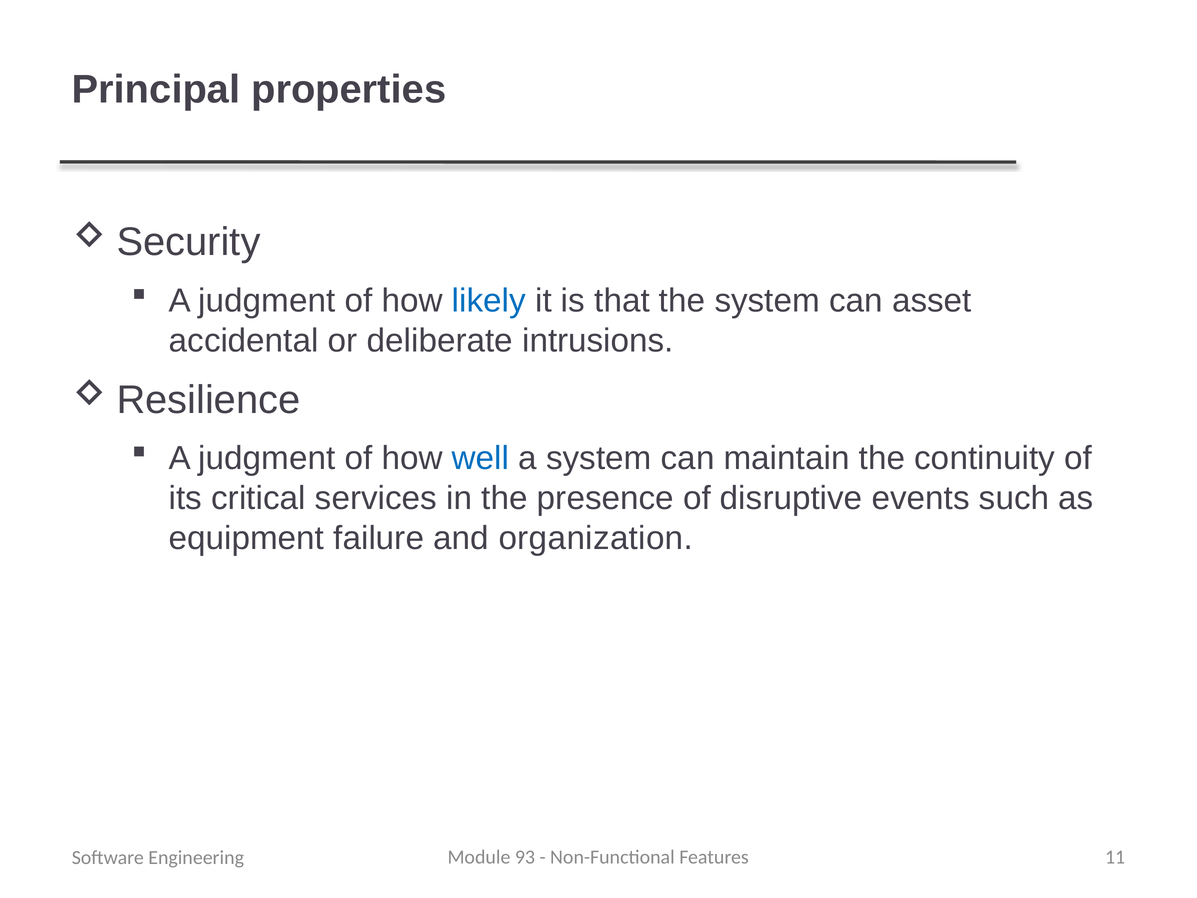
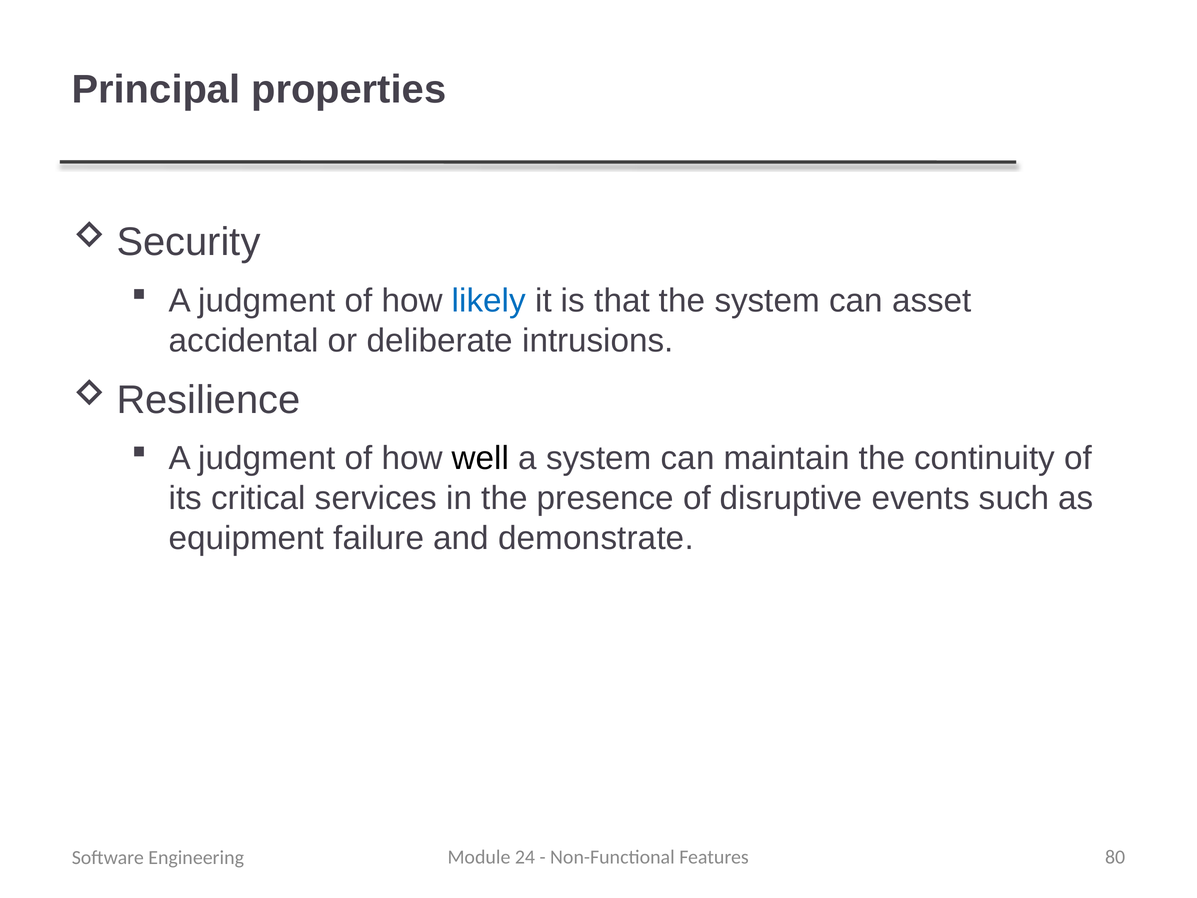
well colour: blue -> black (481, 458)
organization: organization -> demonstrate (596, 538)
93: 93 -> 24 (525, 857)
11: 11 -> 80 (1115, 857)
